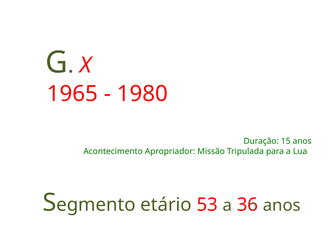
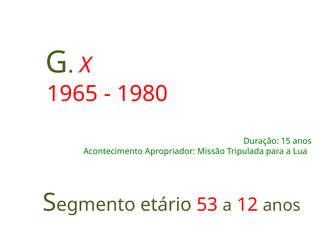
36: 36 -> 12 (247, 205)
